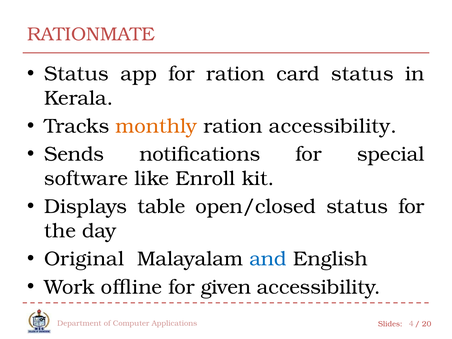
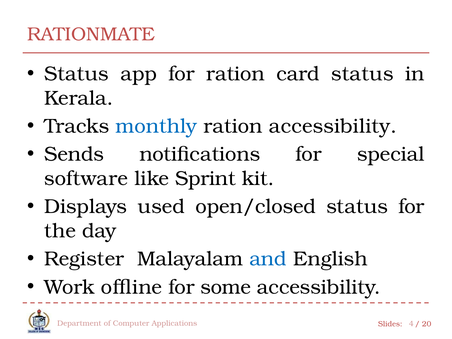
monthly colour: orange -> blue (156, 126)
Enroll: Enroll -> Sprint (205, 178)
table: table -> used (161, 207)
Original: Original -> Register (84, 259)
given: given -> some (226, 287)
